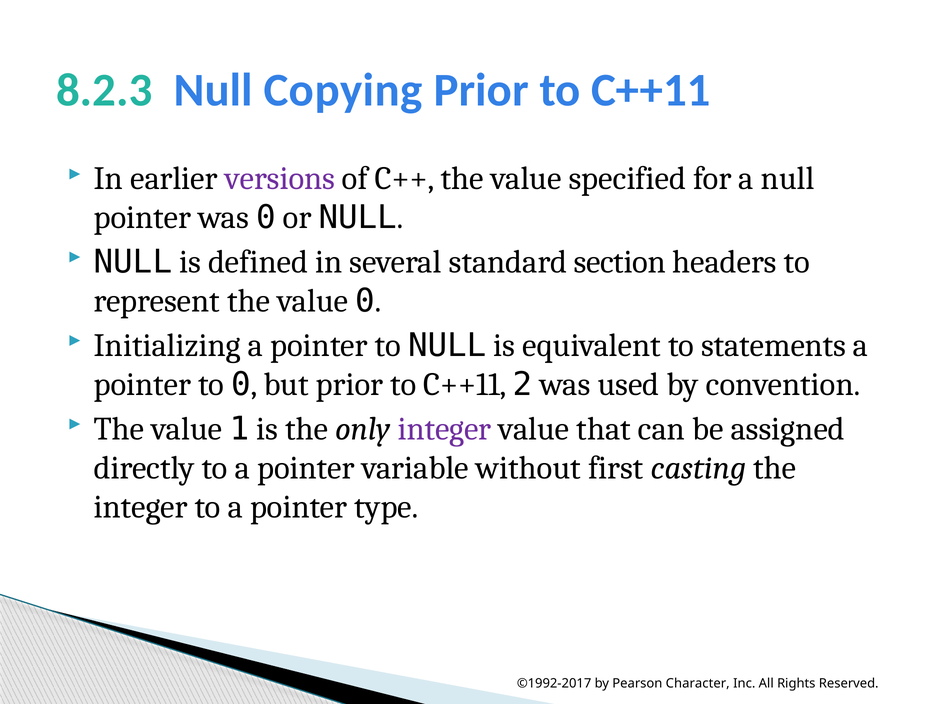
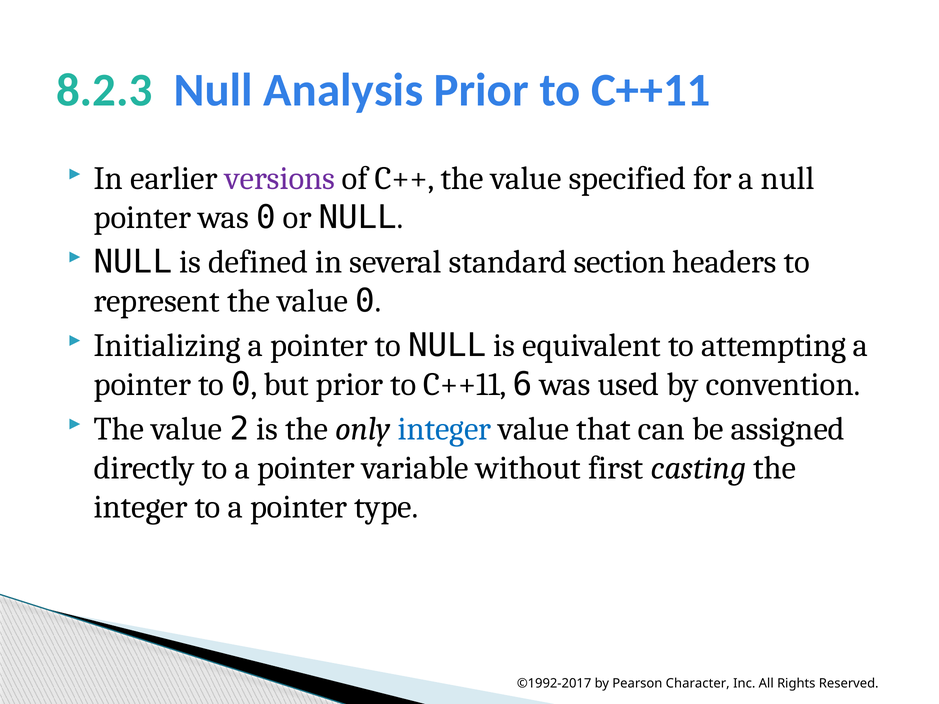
Copying: Copying -> Analysis (343, 90)
statements: statements -> attempting (774, 346)
2: 2 -> 6 (523, 385)
1: 1 -> 2 (239, 429)
integer colour: purple -> blue (444, 429)
